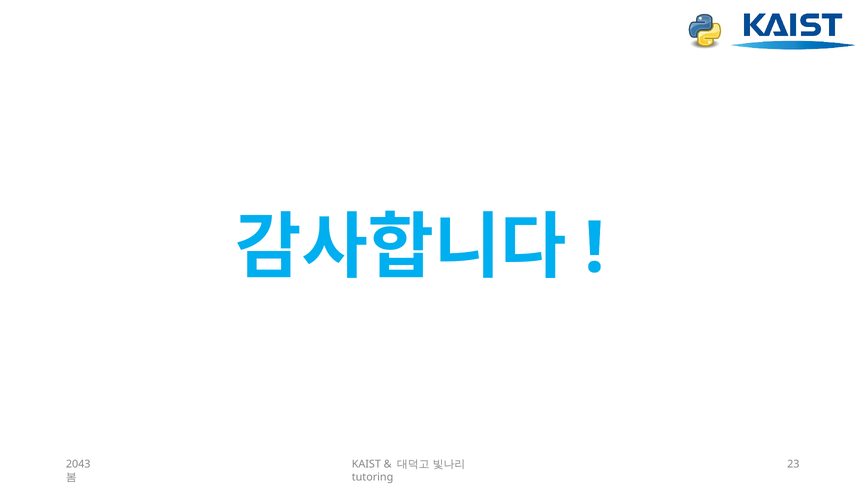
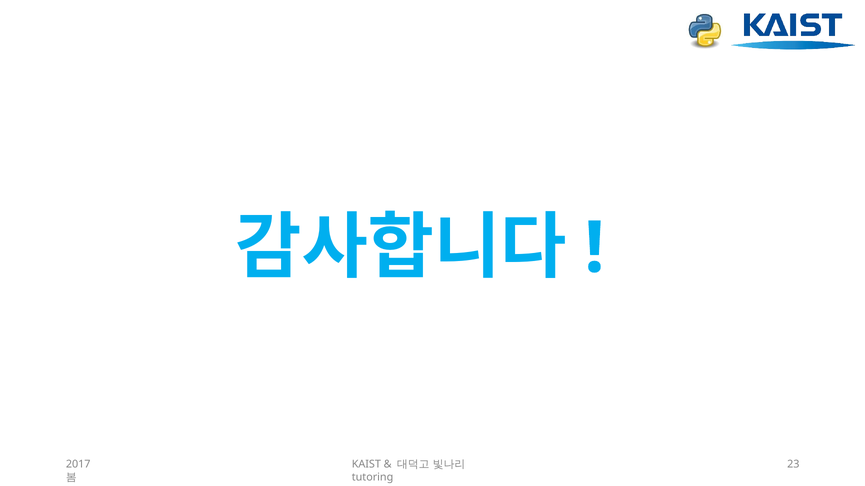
2043: 2043 -> 2017 (78, 465)
